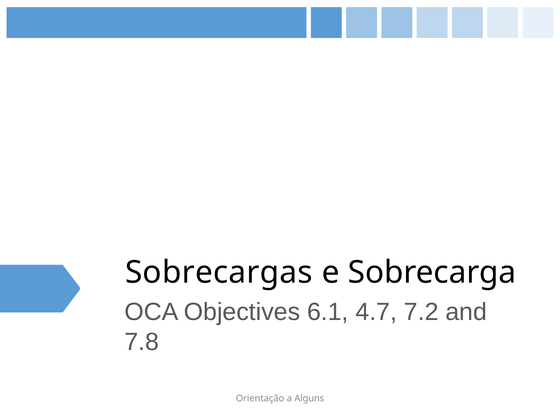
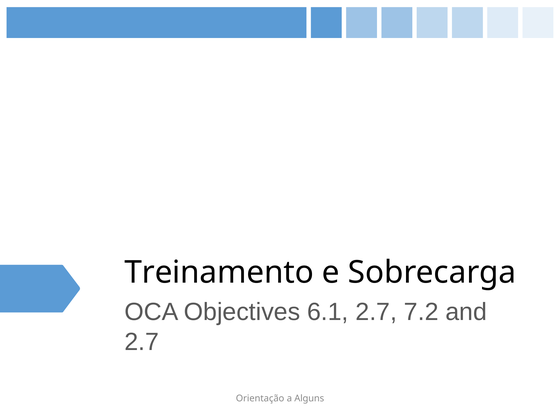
Sobrecargas: Sobrecargas -> Treinamento (219, 273)
6.1 4.7: 4.7 -> 2.7 (376, 312)
7.8: 7.8 -> 2.7 (142, 342)
